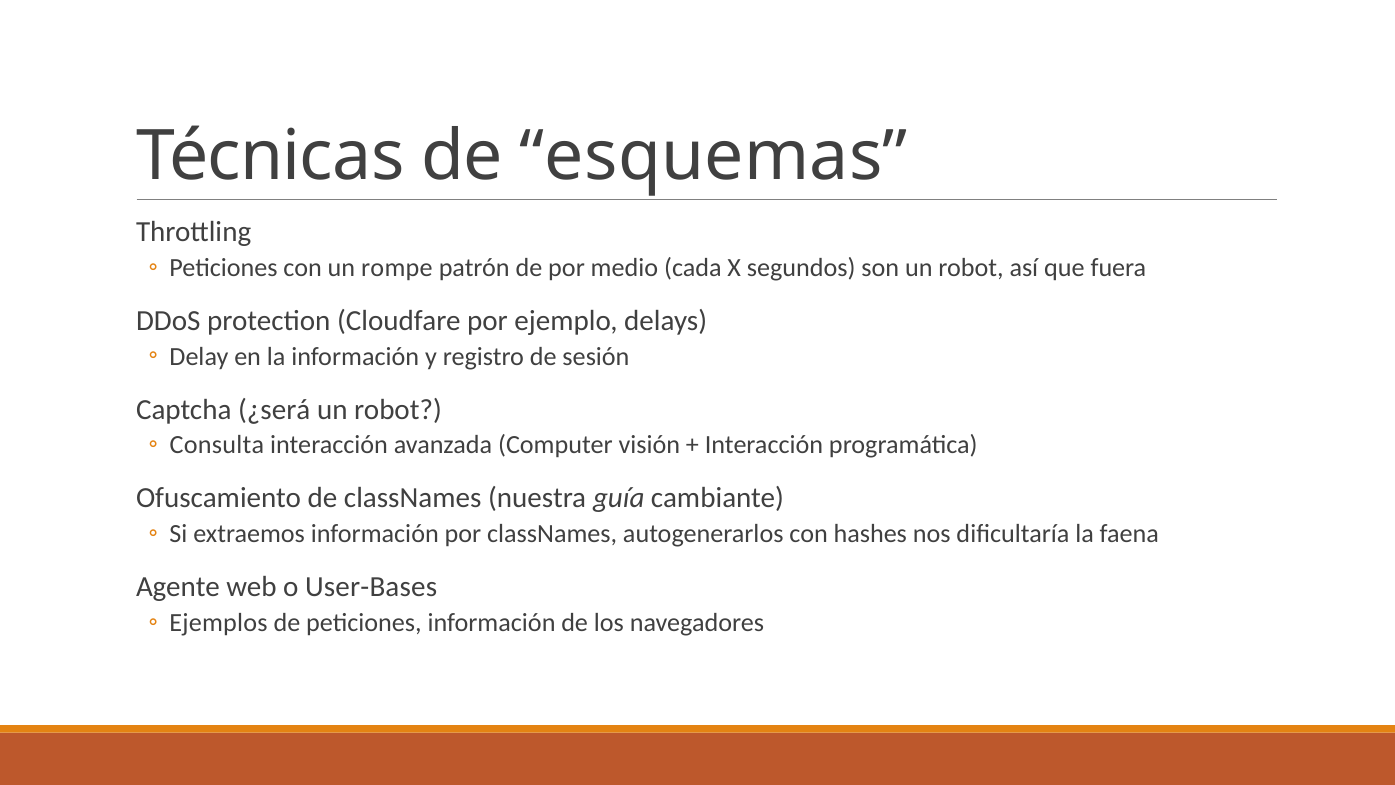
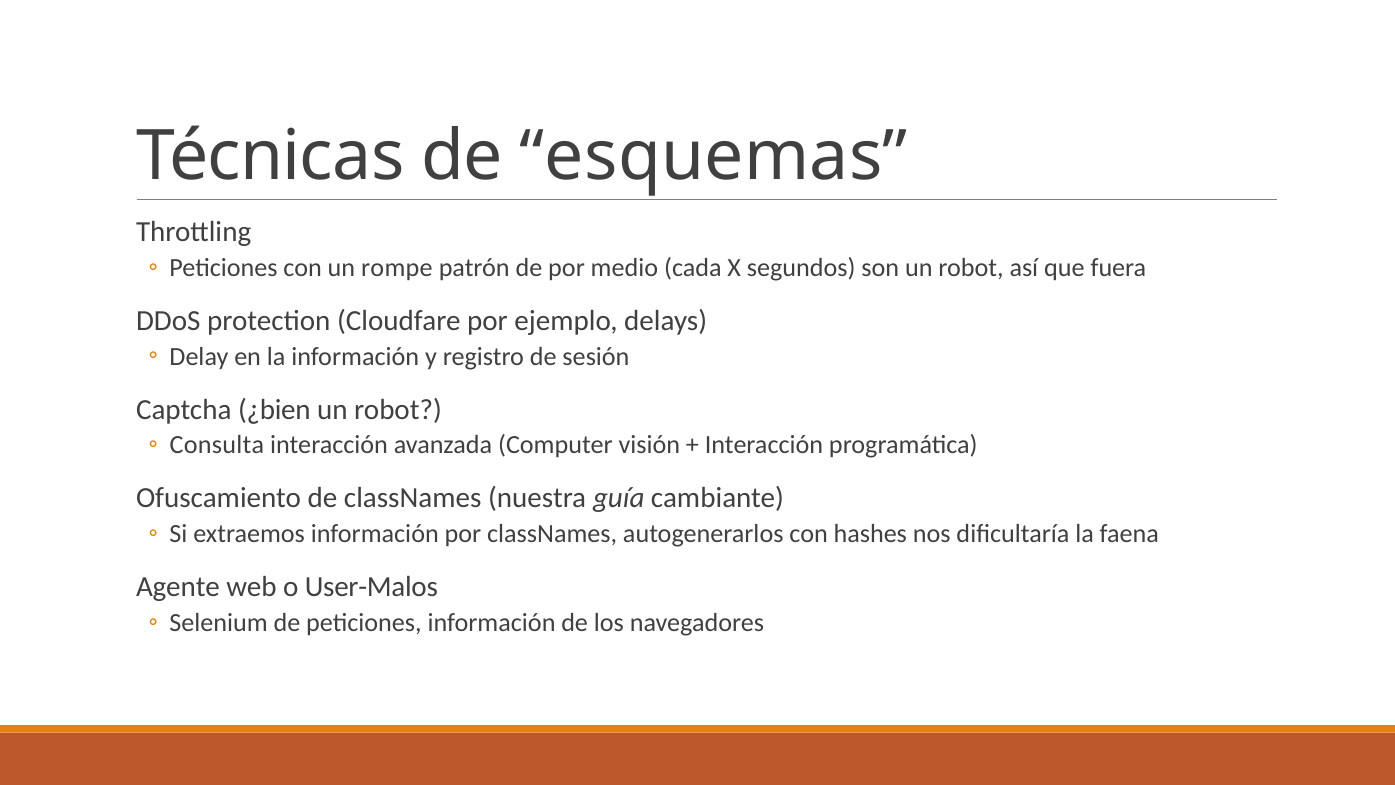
¿será: ¿será -> ¿bien (274, 409)
User-Bases: User-Bases -> User-Malos (371, 587)
Ejemplos: Ejemplos -> Selenium (219, 623)
